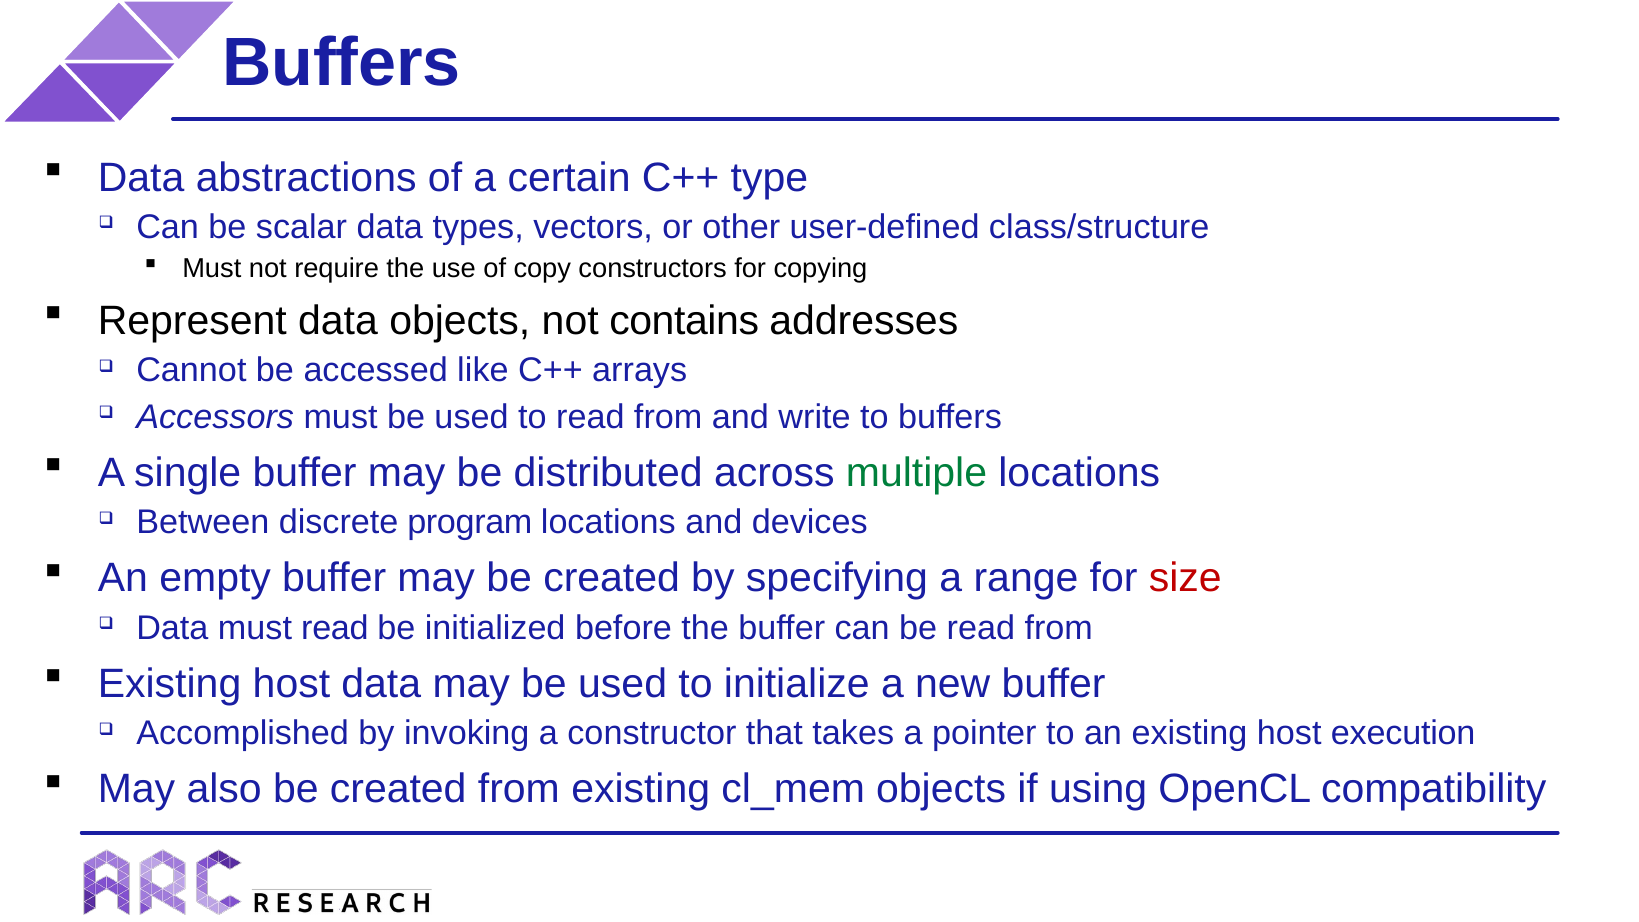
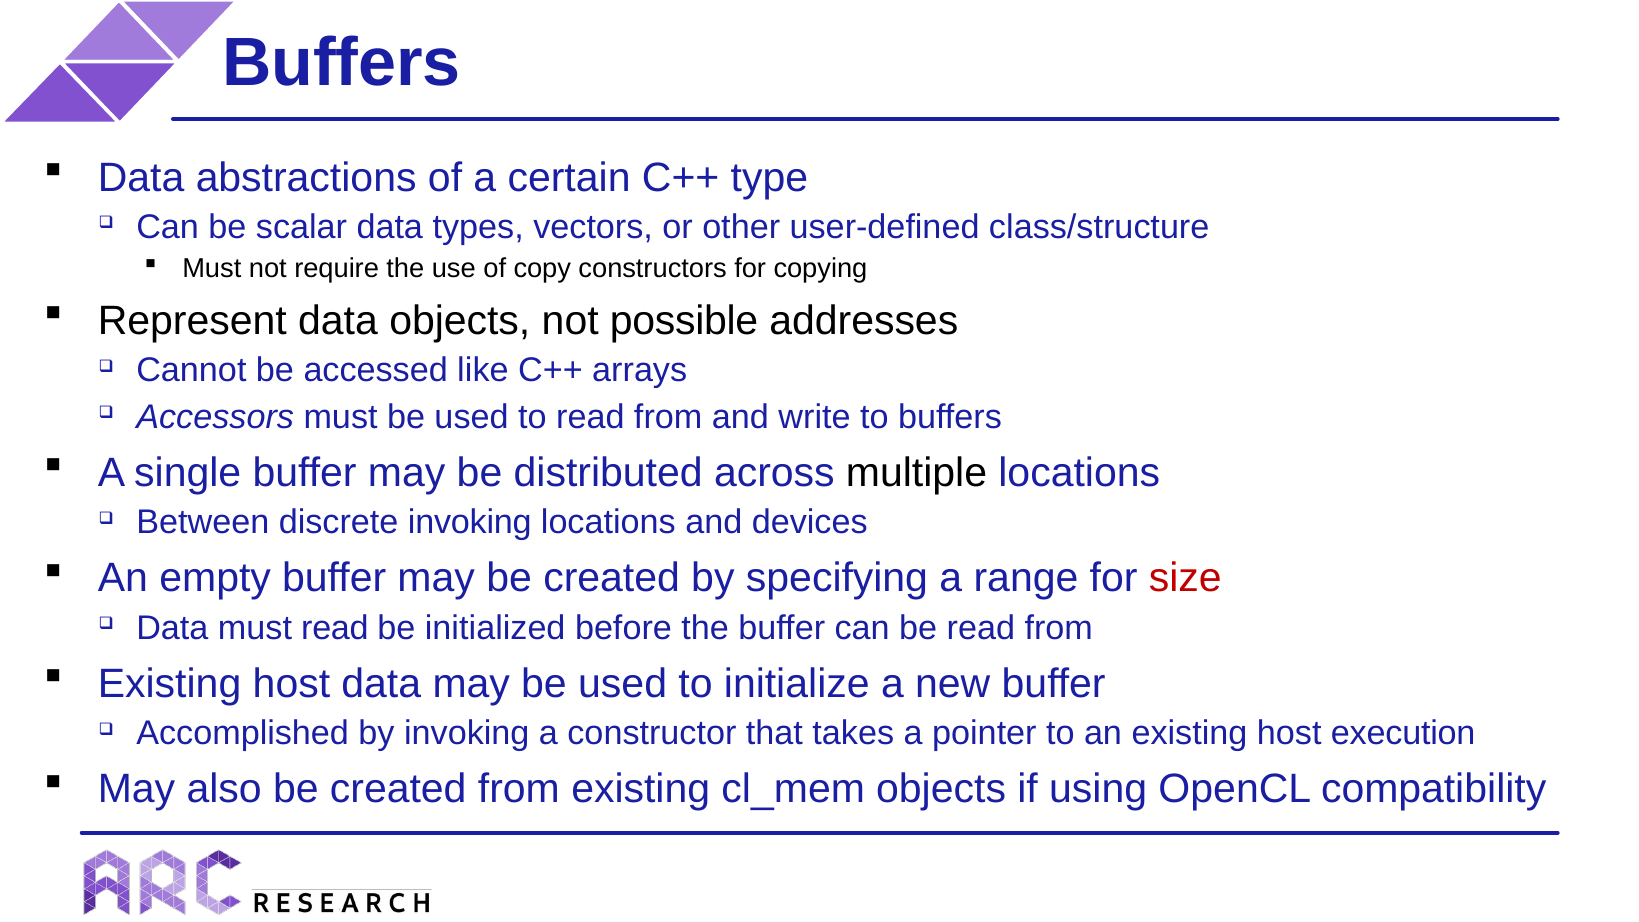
contains: contains -> possible (684, 321)
multiple colour: green -> black (916, 473)
discrete program: program -> invoking (470, 522)
